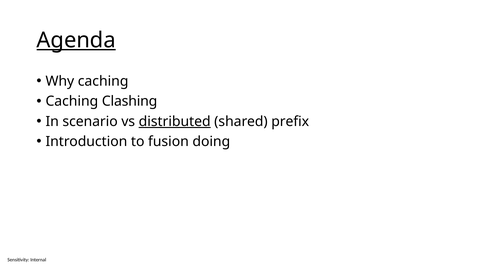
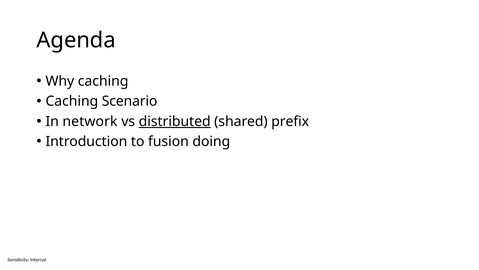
Agenda underline: present -> none (76, 40)
Clashing: Clashing -> Scenario (130, 101)
scenario: scenario -> network (90, 121)
